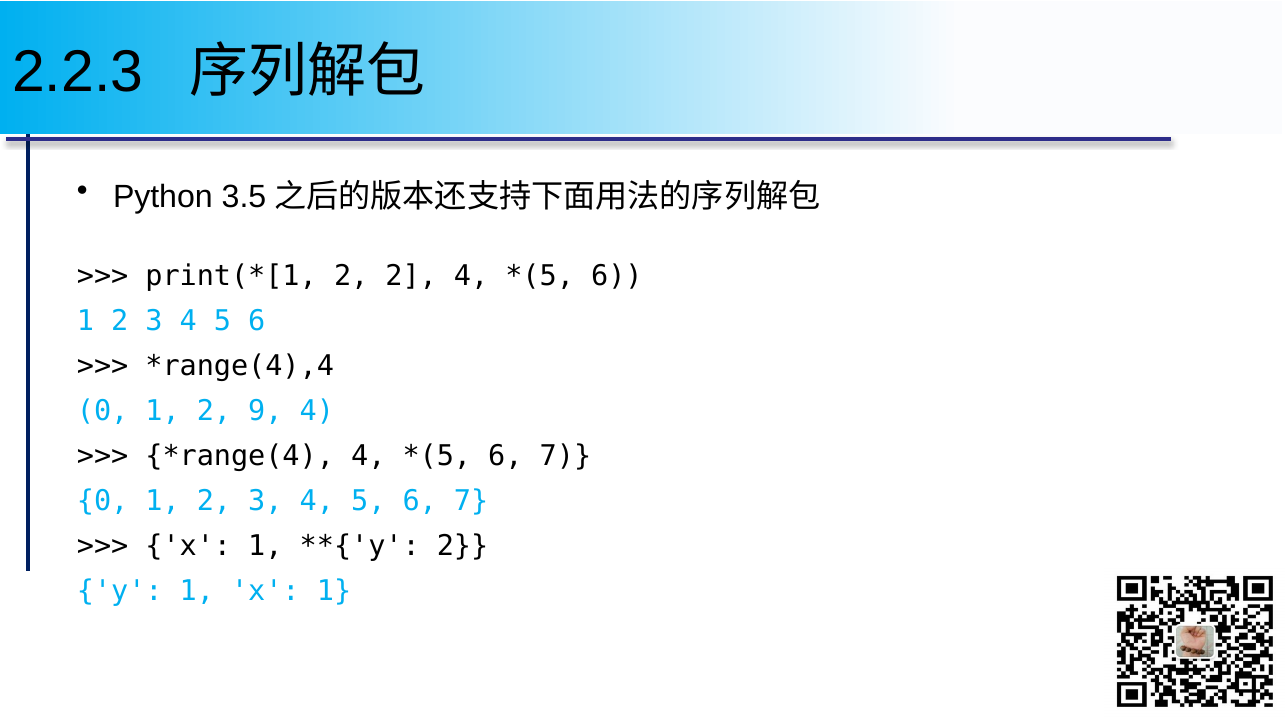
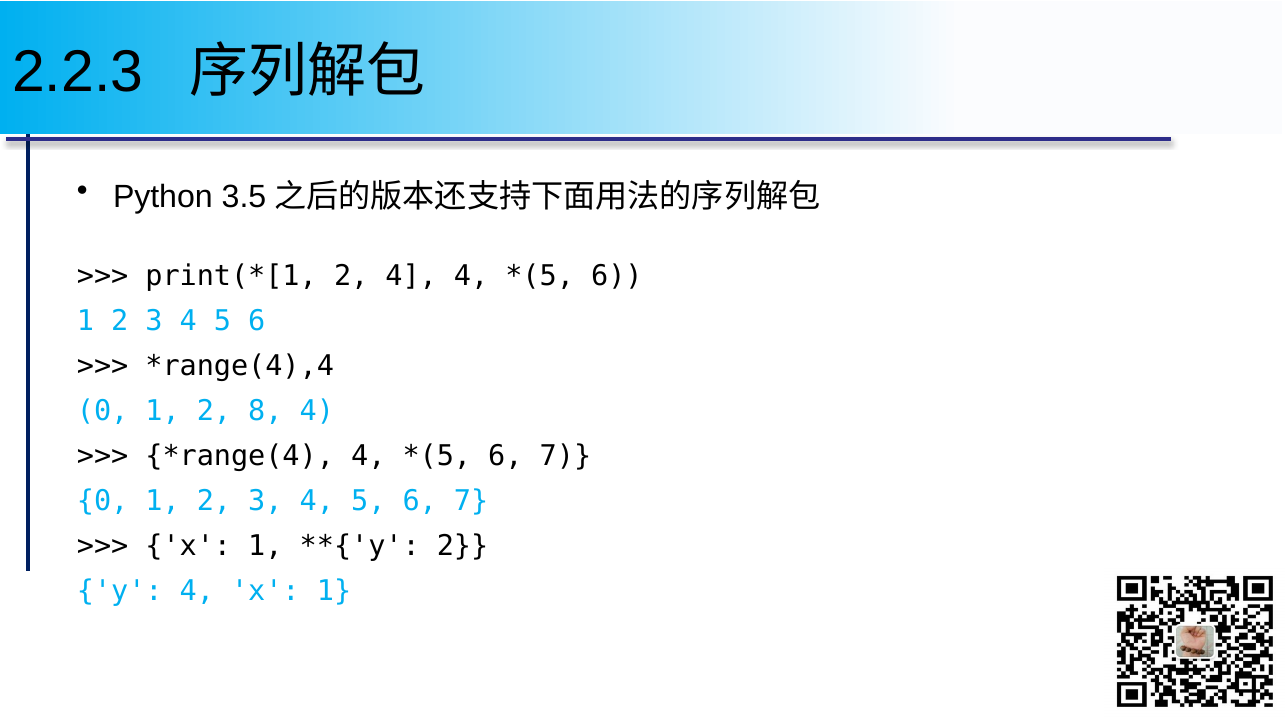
2 2: 2 -> 4 (411, 276)
9: 9 -> 8 (265, 411)
y 1: 1 -> 4 (197, 591)
